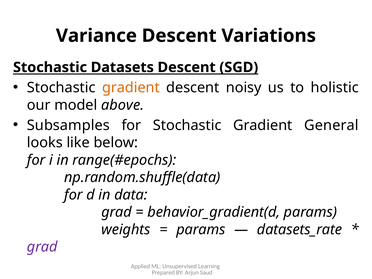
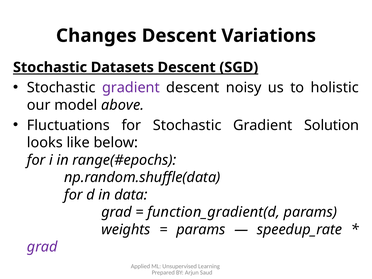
Variance: Variance -> Changes (96, 36)
gradient colour: orange -> purple (131, 88)
Subsamples: Subsamples -> Fluctuations (68, 125)
General: General -> Solution (332, 125)
behavior_gradient(d: behavior_gradient(d -> function_gradient(d (214, 212)
datasets_rate: datasets_rate -> speedup_rate (300, 229)
